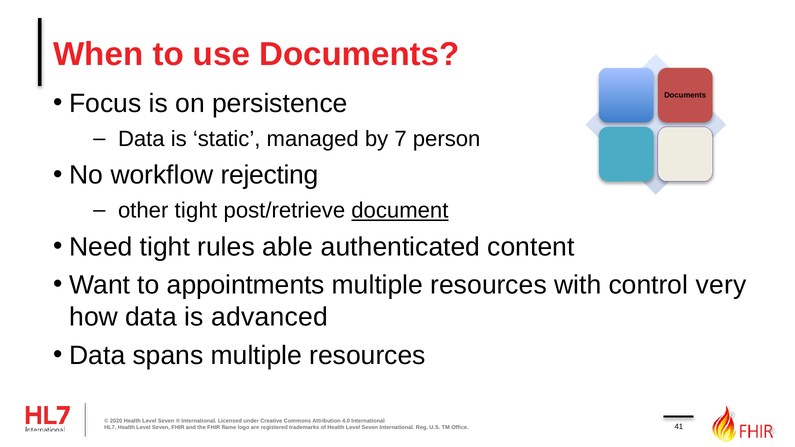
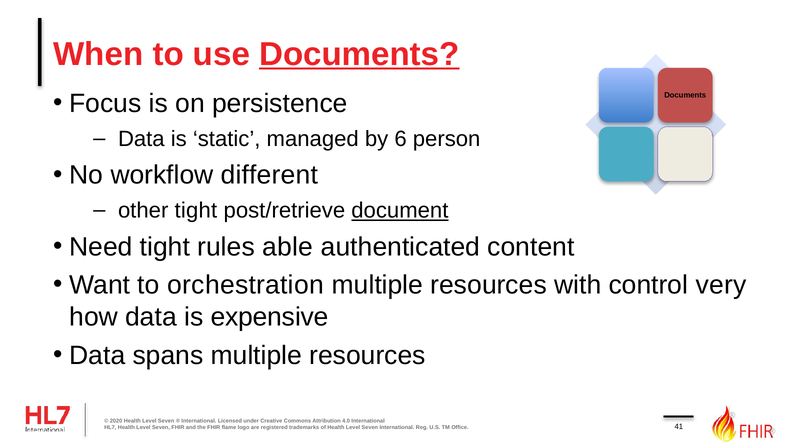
Documents underline: none -> present (359, 54)
7: 7 -> 6 (401, 139)
rejecting: rejecting -> different (269, 175)
appointments: appointments -> orchestration (246, 285)
advanced: advanced -> expensive (270, 317)
